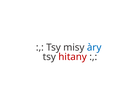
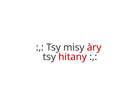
àry colour: blue -> red (94, 47)
